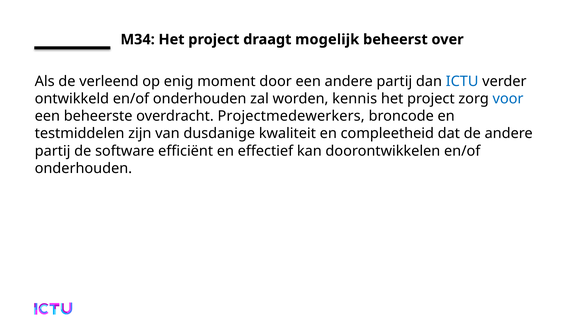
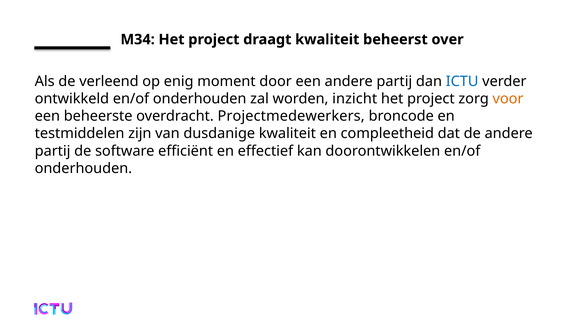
draagt mogelijk: mogelijk -> kwaliteit (327, 40)
kennis: kennis -> inzicht (355, 99)
voor colour: blue -> orange (508, 99)
